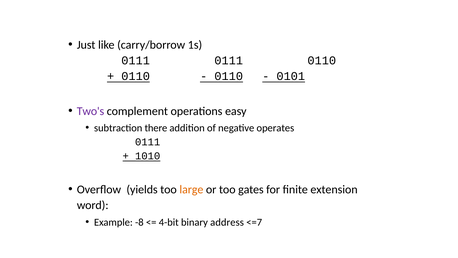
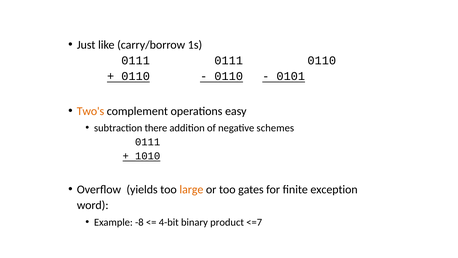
Two's colour: purple -> orange (91, 111)
operates: operates -> schemes (275, 128)
extension: extension -> exception (334, 189)
address: address -> product (227, 222)
